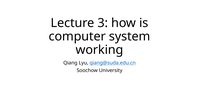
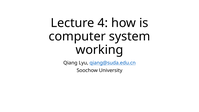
3: 3 -> 4 (103, 23)
